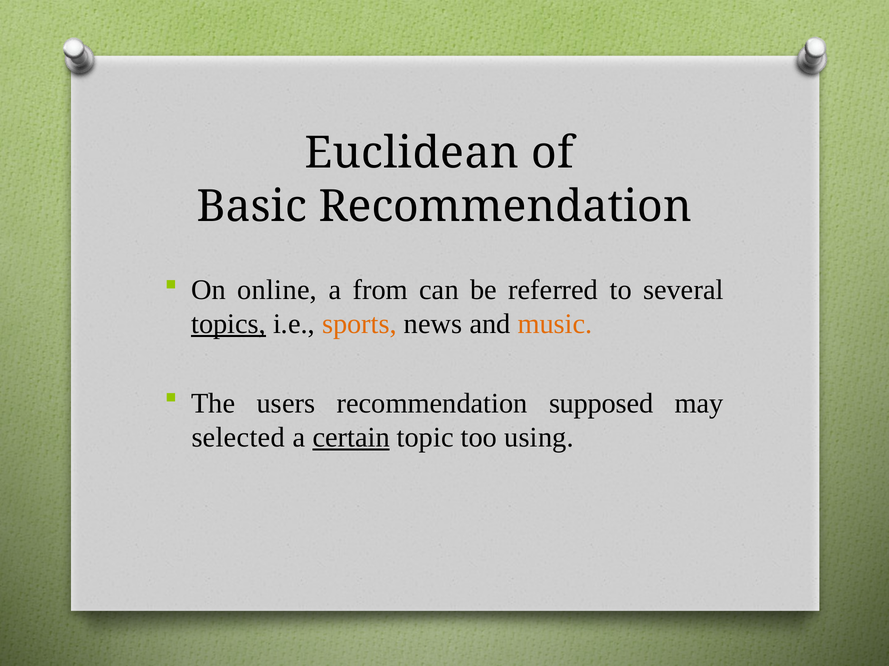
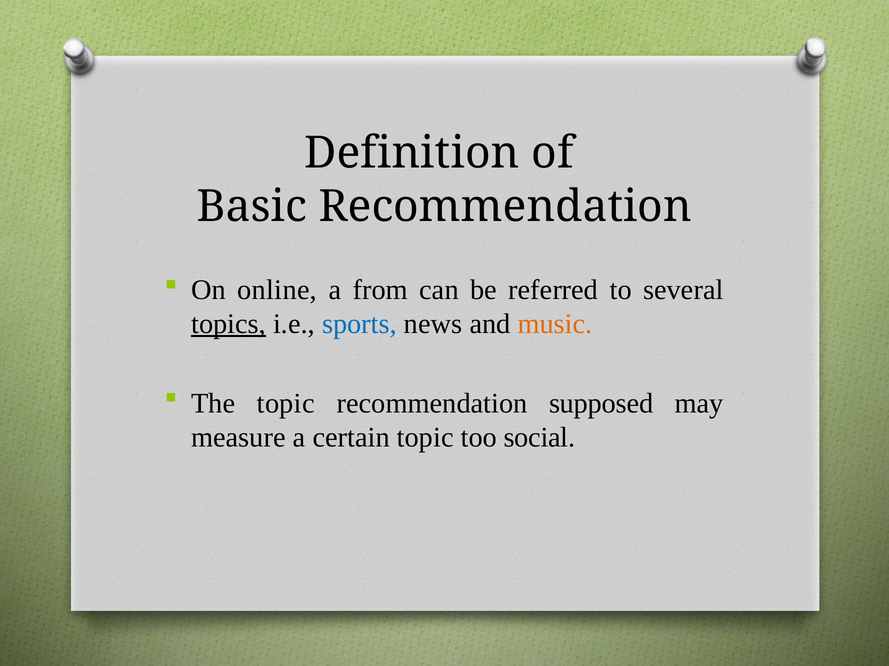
Euclidean: Euclidean -> Definition (412, 153)
sports colour: orange -> blue (359, 324)
The users: users -> topic (286, 404)
selected: selected -> measure (238, 438)
certain underline: present -> none (351, 438)
using: using -> social (539, 438)
